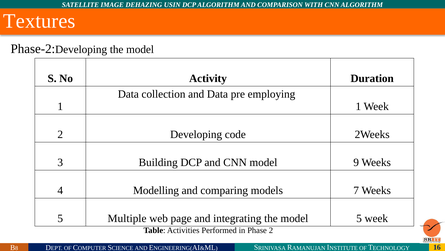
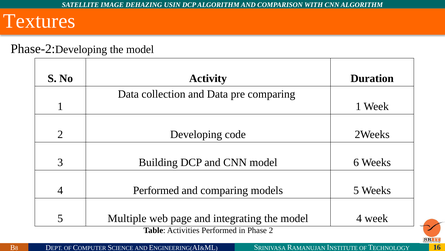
pre employing: employing -> comparing (272, 94)
9: 9 -> 6 (356, 162)
4 Modelling: Modelling -> Performed (156, 190)
models 7: 7 -> 5 (356, 190)
model 5: 5 -> 4 (359, 218)
